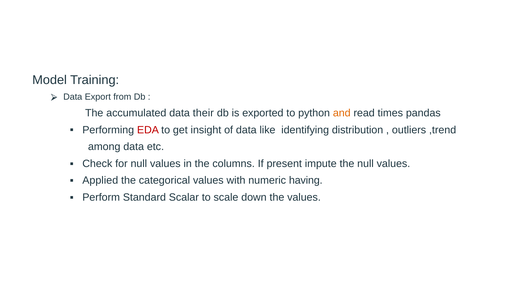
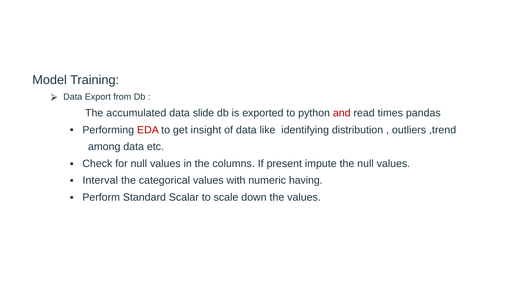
their: their -> slide (203, 113)
and colour: orange -> red (342, 113)
Applied: Applied -> Interval (100, 181)
